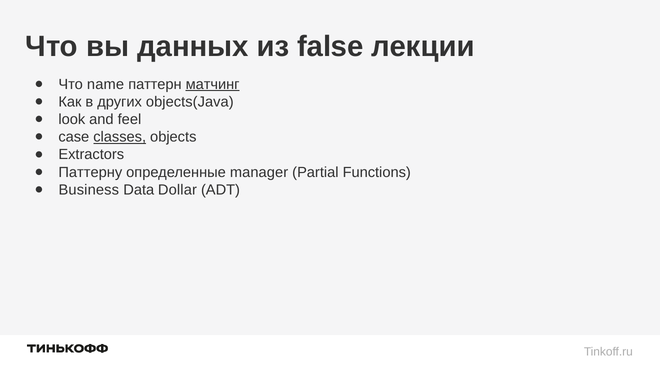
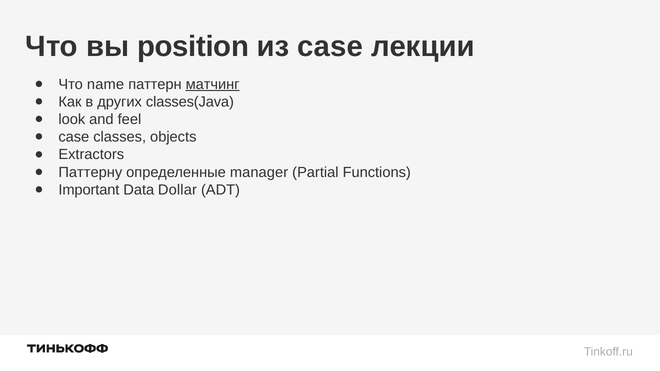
данных: данных -> position (193, 47)
из false: false -> case (330, 47)
objects(Java: objects(Java -> classes(Java (190, 102)
classes underline: present -> none (120, 137)
Business: Business -> Important (89, 190)
